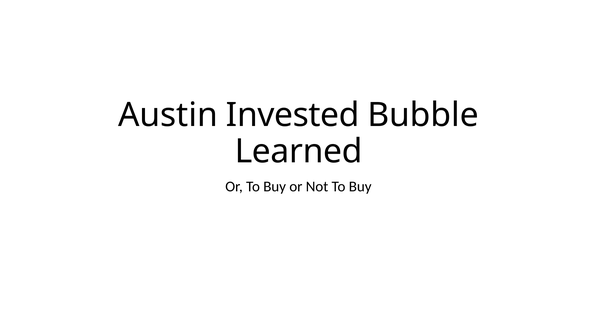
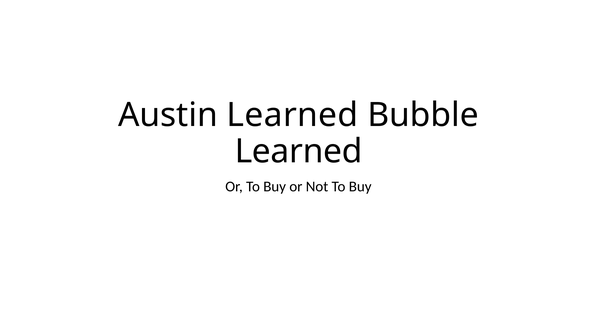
Austin Invested: Invested -> Learned (292, 115)
